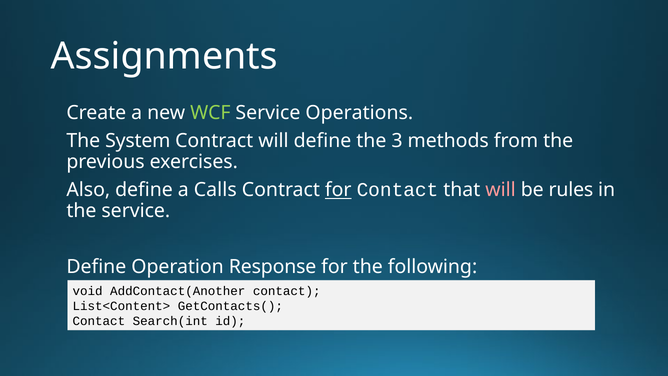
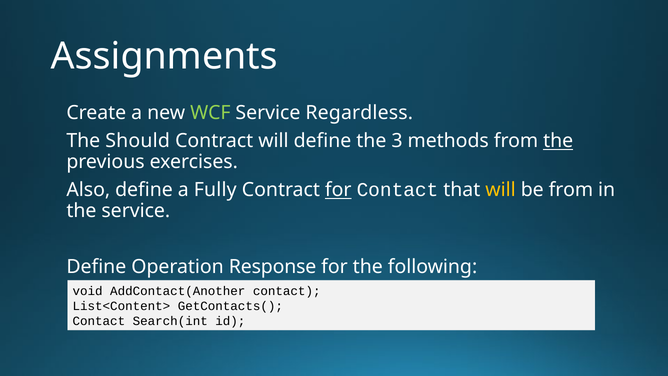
Operations: Operations -> Regardless (359, 113)
System: System -> Should (138, 141)
the underline: none -> present (558, 141)
Calls: Calls -> Fully (215, 190)
will colour: pink -> yellow (501, 190)
be rules: rules -> from (571, 190)
